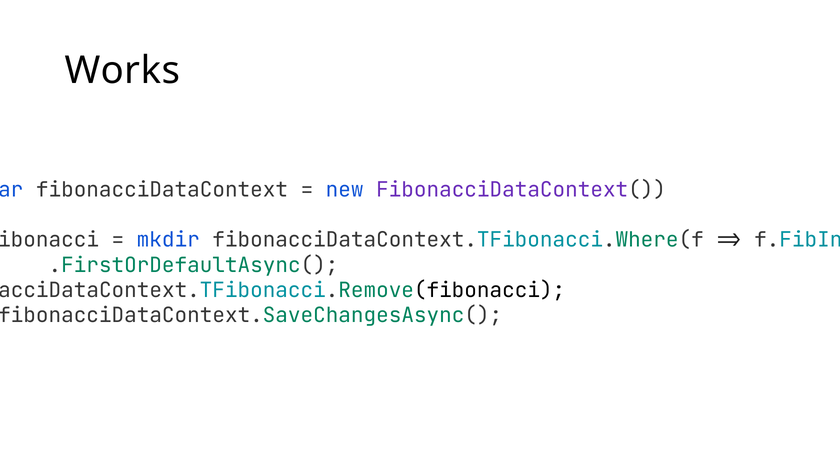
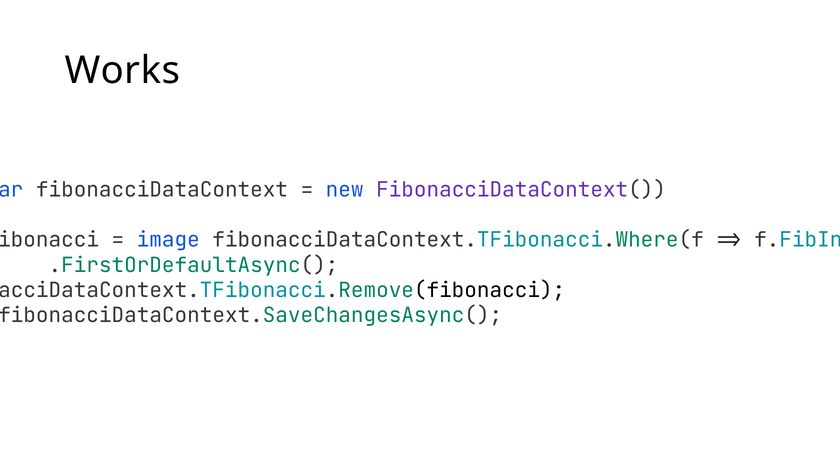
mkdir: mkdir -> image (168, 240)
